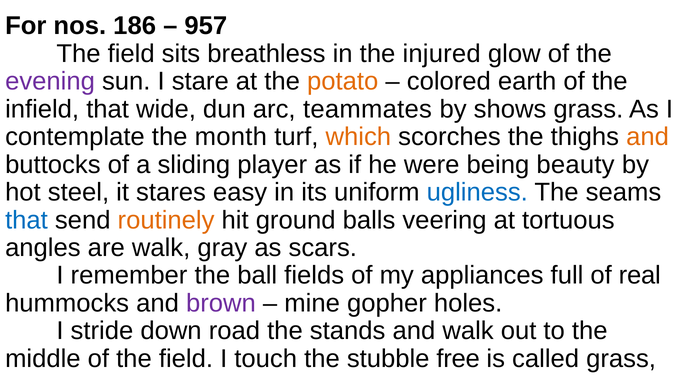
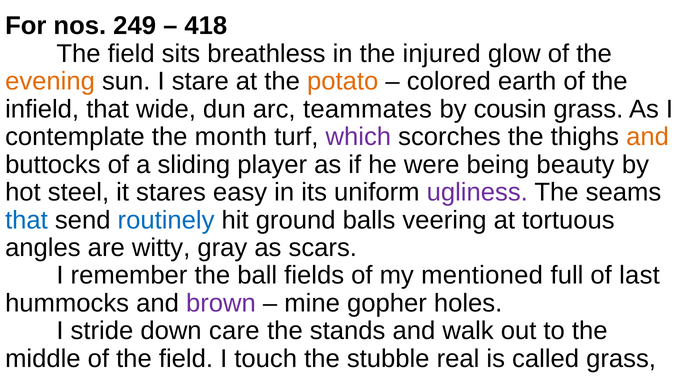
186: 186 -> 249 (135, 26)
957: 957 -> 418 (206, 26)
evening colour: purple -> orange (50, 81)
shows: shows -> cousin (510, 109)
which colour: orange -> purple (358, 137)
ugliness colour: blue -> purple (477, 192)
routinely colour: orange -> blue (166, 220)
are walk: walk -> witty (161, 248)
appliances: appliances -> mentioned (482, 275)
real: real -> last (639, 275)
road: road -> care (234, 331)
free: free -> real (458, 358)
